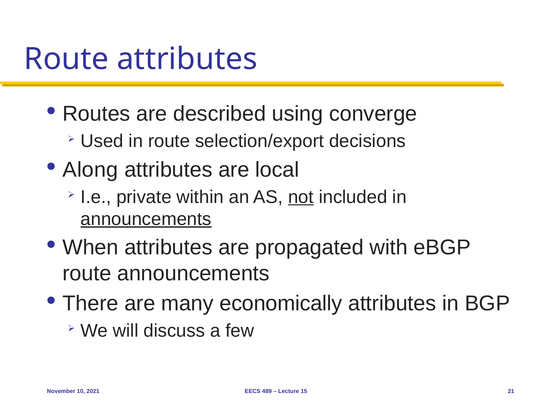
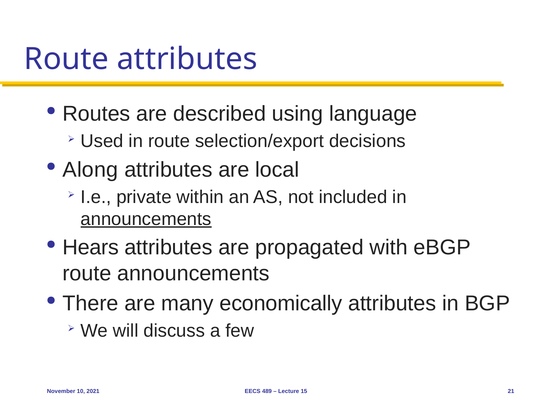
converge: converge -> language (373, 114)
not underline: present -> none (301, 197)
When: When -> Hears (91, 248)
